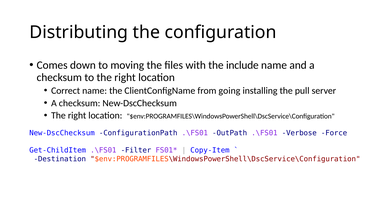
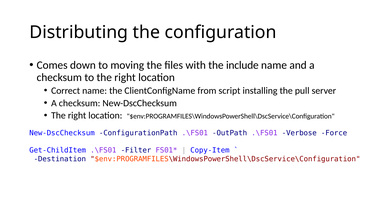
going: going -> script (229, 91)
